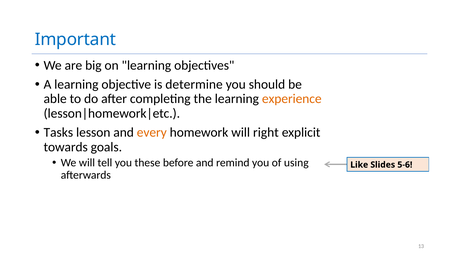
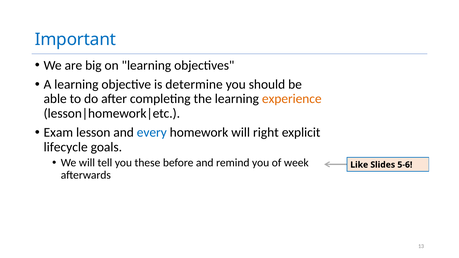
Tasks: Tasks -> Exam (58, 133)
every colour: orange -> blue (152, 133)
towards: towards -> lifecycle (66, 147)
using: using -> week (296, 163)
